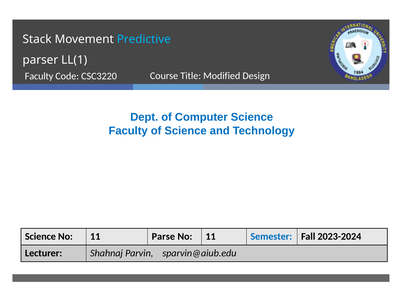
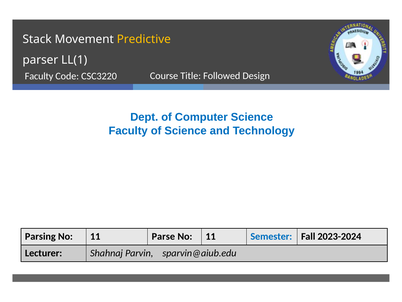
Predictive colour: light blue -> yellow (144, 39)
Modified: Modified -> Followed (222, 76)
Science: Science -> Parsing (40, 236)
